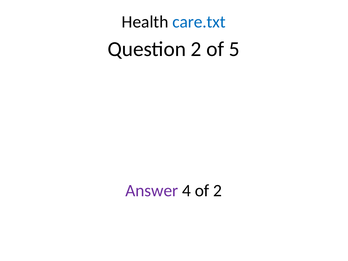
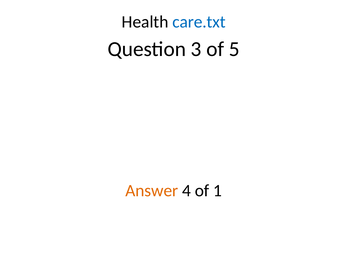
Question 2: 2 -> 3 (196, 49)
Answer colour: purple -> orange (152, 191)
of 2: 2 -> 1 (218, 191)
